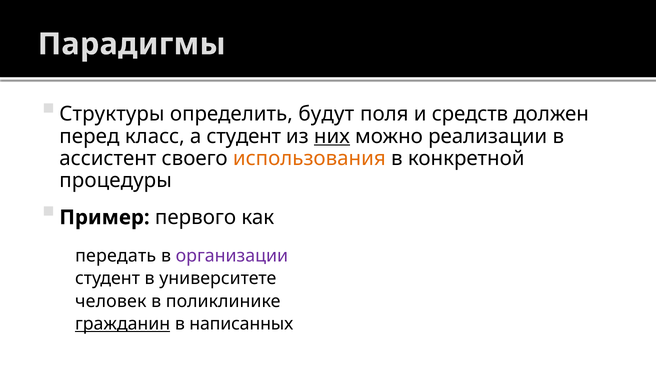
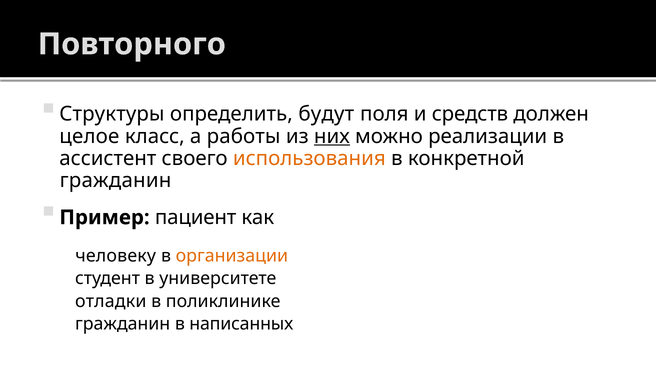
Парадигмы: Парадигмы -> Повторного (132, 44)
перед: перед -> целое (89, 136)
а студент: студент -> работы (244, 136)
процедуры: процедуры -> гражданин (116, 181)
первого: первого -> пациент (196, 217)
передать: передать -> человеку (116, 256)
организации colour: purple -> orange (232, 256)
человек: человек -> отладки (111, 301)
гражданин underline: present -> none (123, 324)
